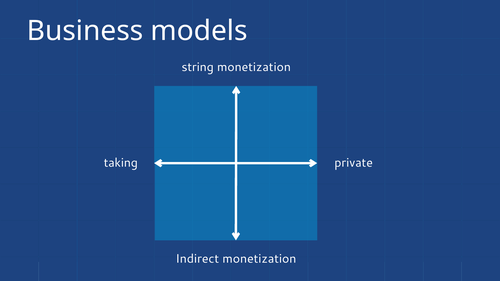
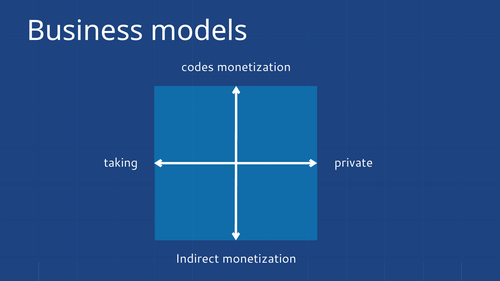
string: string -> codes (198, 67)
